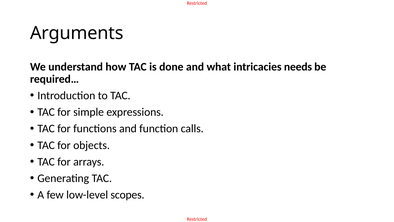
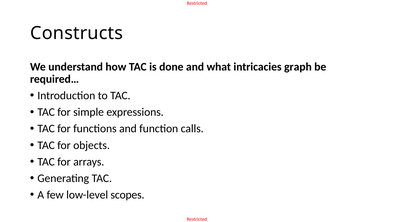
Arguments: Arguments -> Constructs (77, 33)
needs: needs -> graph (298, 67)
